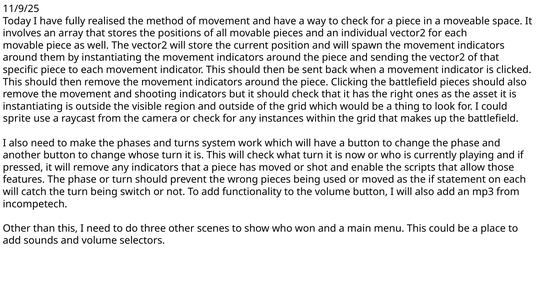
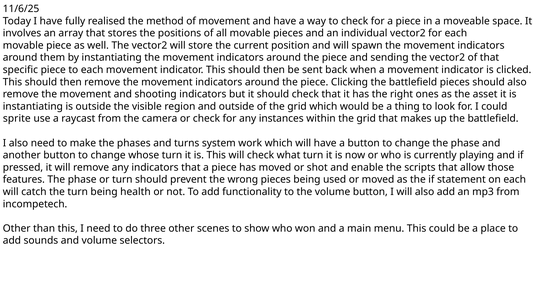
11/9/25: 11/9/25 -> 11/6/25 (21, 9)
switch: switch -> health (135, 191)
